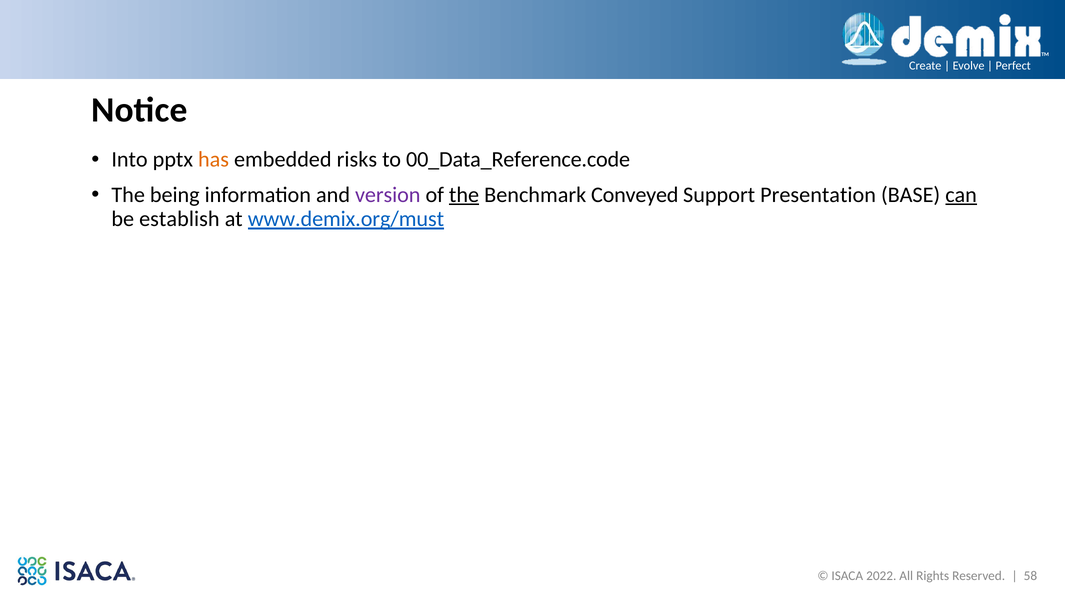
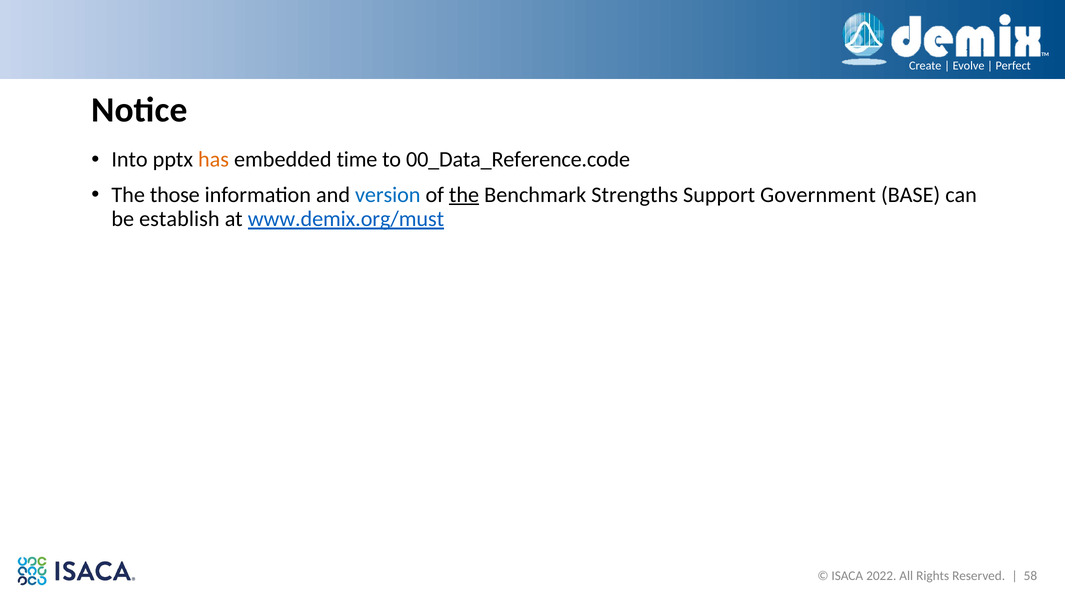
risks: risks -> time (357, 160)
being: being -> those (175, 195)
version colour: purple -> blue (388, 195)
Conveyed: Conveyed -> Strengths (635, 195)
Presentation: Presentation -> Government (818, 195)
can underline: present -> none (961, 195)
